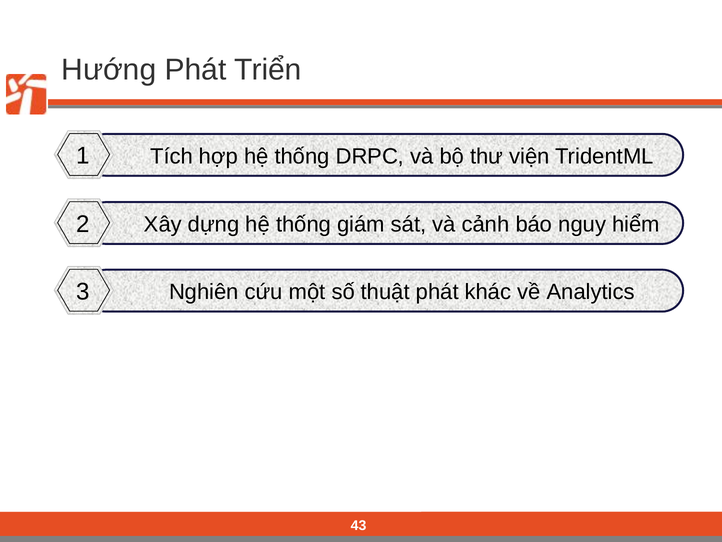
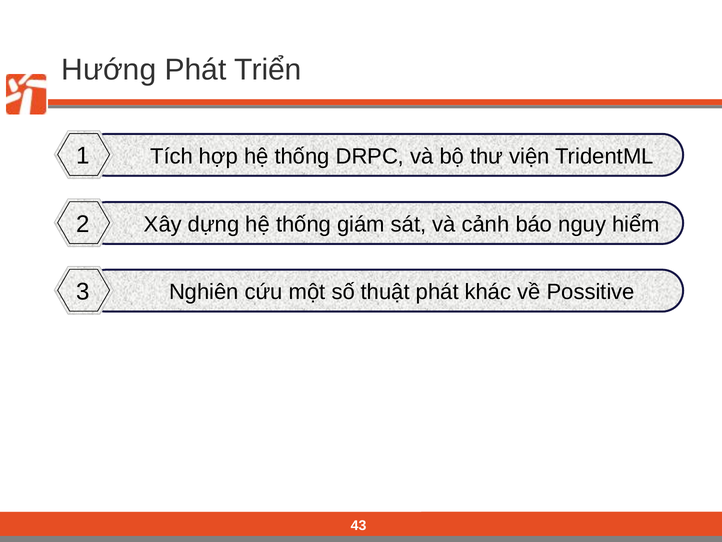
Analytics: Analytics -> Possitive (591, 292)
